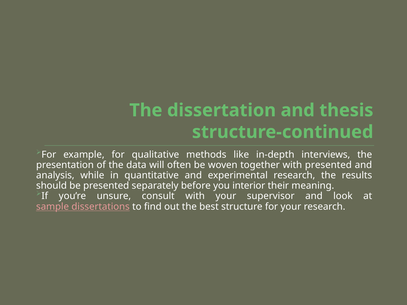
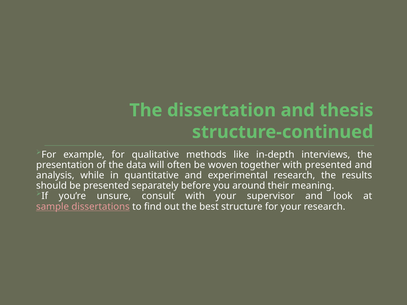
interior: interior -> around (249, 186)
